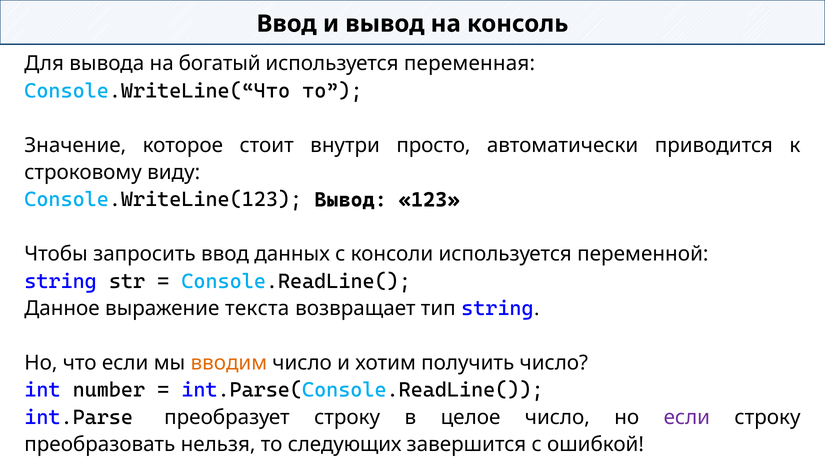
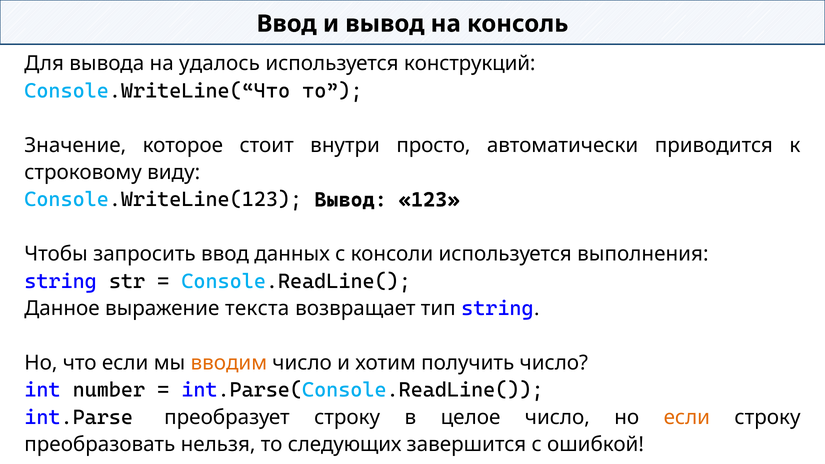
богатый: богатый -> удалось (220, 64)
переменная: переменная -> конструкций (470, 64)
переменной: переменной -> выполнения (643, 254)
если colour: purple -> orange (687, 417)
